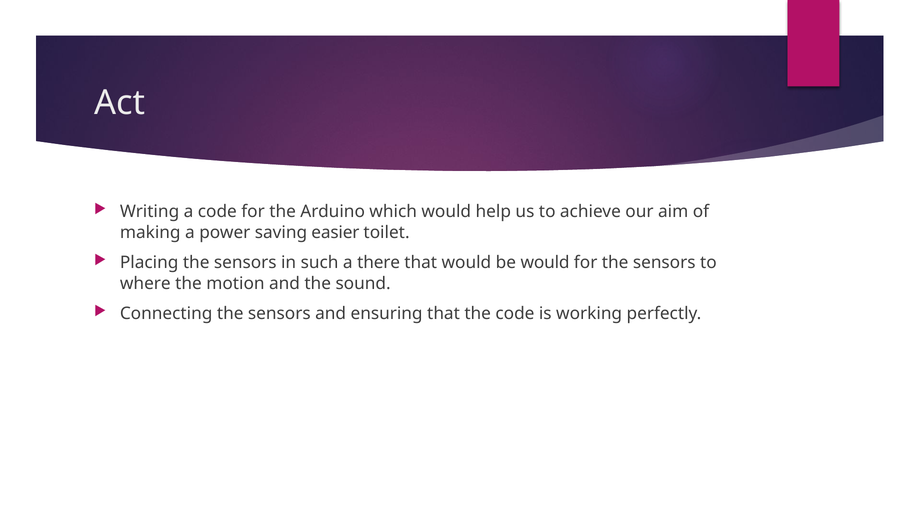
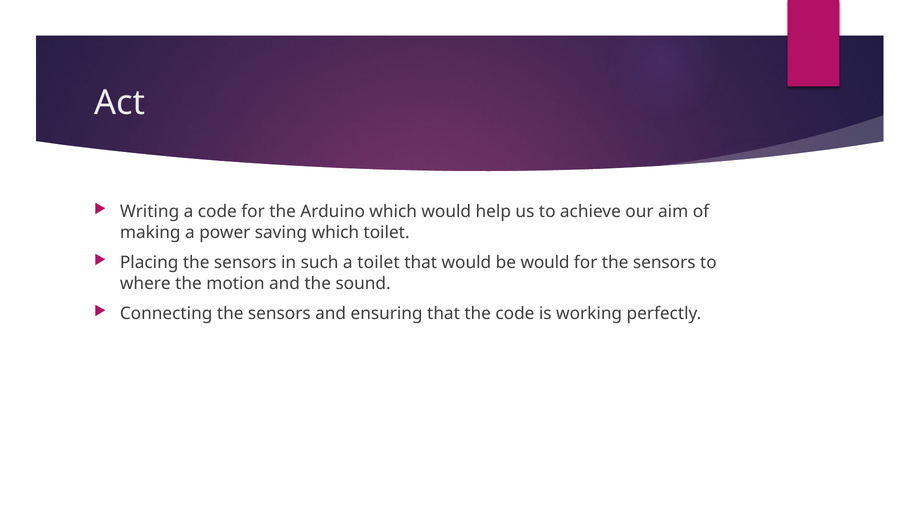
saving easier: easier -> which (335, 232)
a there: there -> toilet (378, 262)
